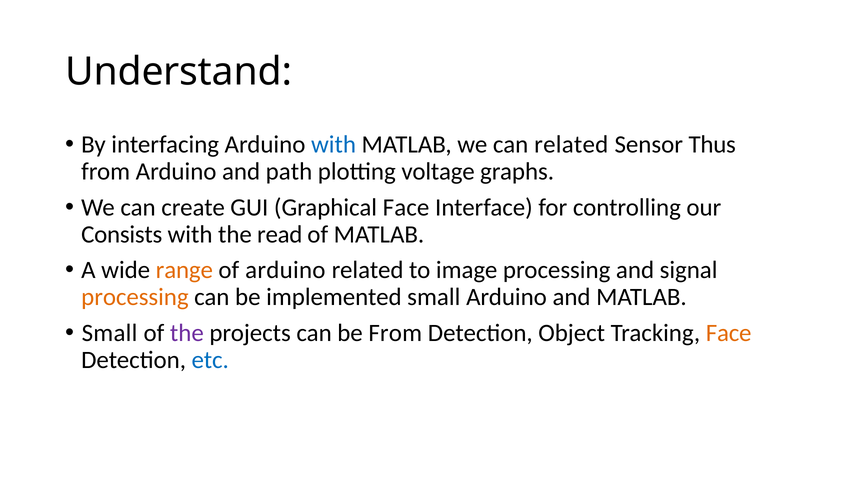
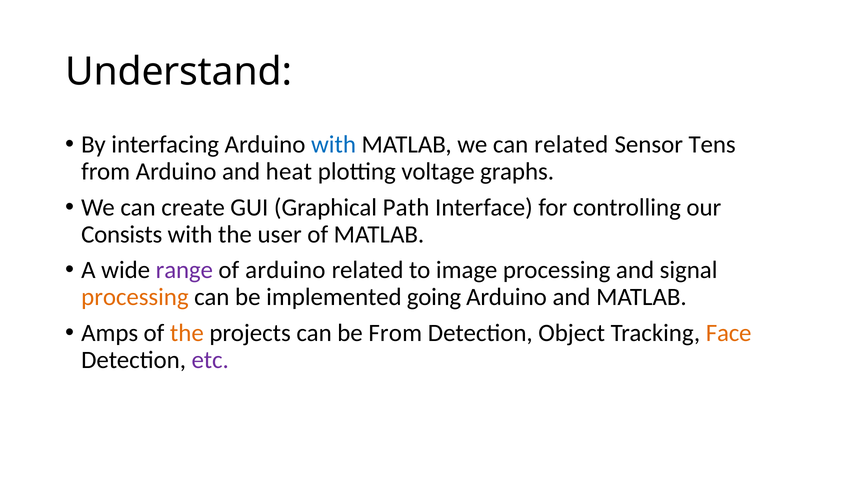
Thus: Thus -> Tens (712, 145)
path: path -> heat (289, 171)
Graphical Face: Face -> Path (406, 207)
read: read -> user (280, 234)
range colour: orange -> purple (184, 270)
implemented small: small -> going (434, 297)
Small: Small -> Amps (110, 333)
the colour: purple -> orange (187, 333)
etc colour: blue -> purple (210, 360)
